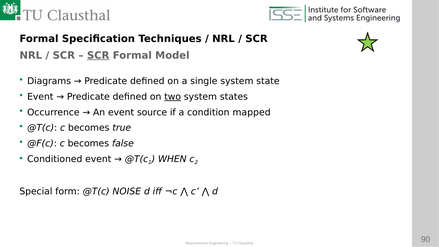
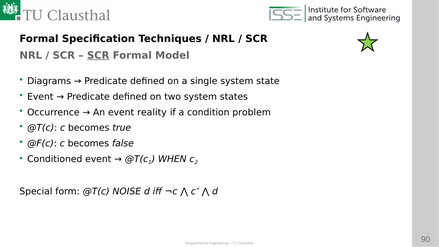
two underline: present -> none (173, 97)
source: source -> reality (152, 112)
mapped: mapped -> problem (252, 112)
